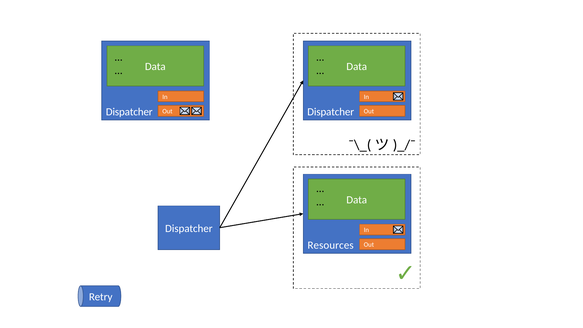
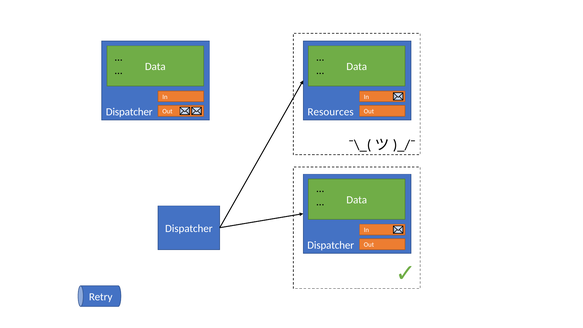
Out Dispatcher: Dispatcher -> Resources (331, 112)
Resources: Resources -> Dispatcher (331, 245)
